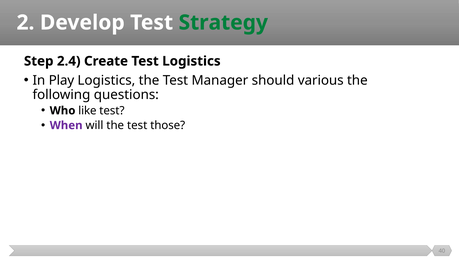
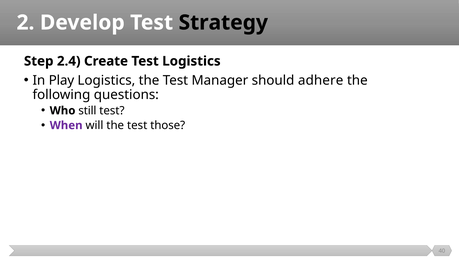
Strategy colour: green -> black (223, 23)
various: various -> adhere (321, 80)
like: like -> still (87, 111)
